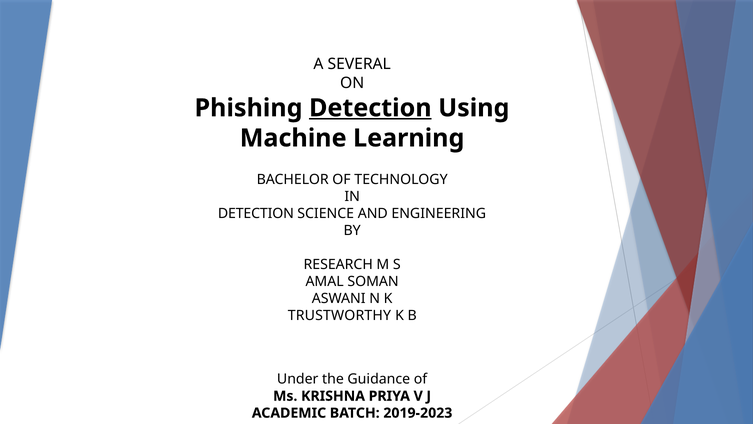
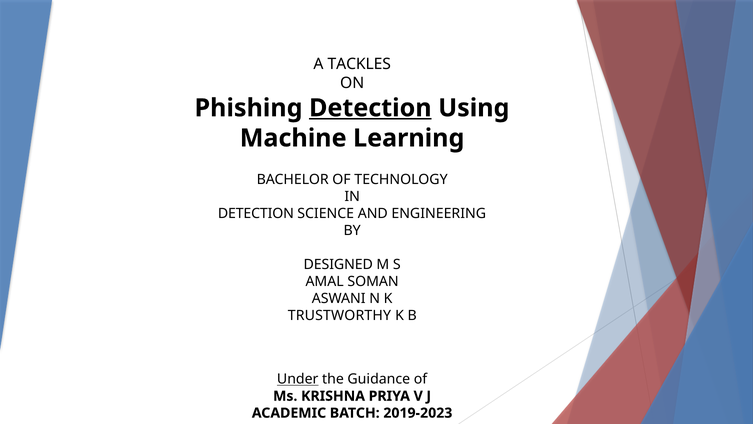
SEVERAL: SEVERAL -> TACKLES (359, 64)
RESEARCH: RESEARCH -> DESIGNED (338, 264)
Under underline: none -> present (298, 379)
